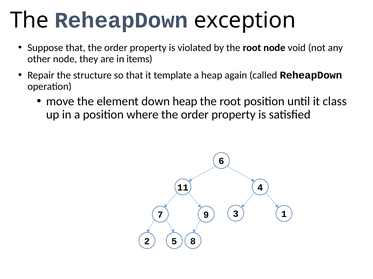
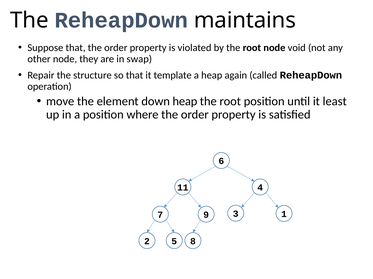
exception: exception -> maintains (245, 20)
items: items -> swap (139, 59)
class: class -> least (335, 102)
